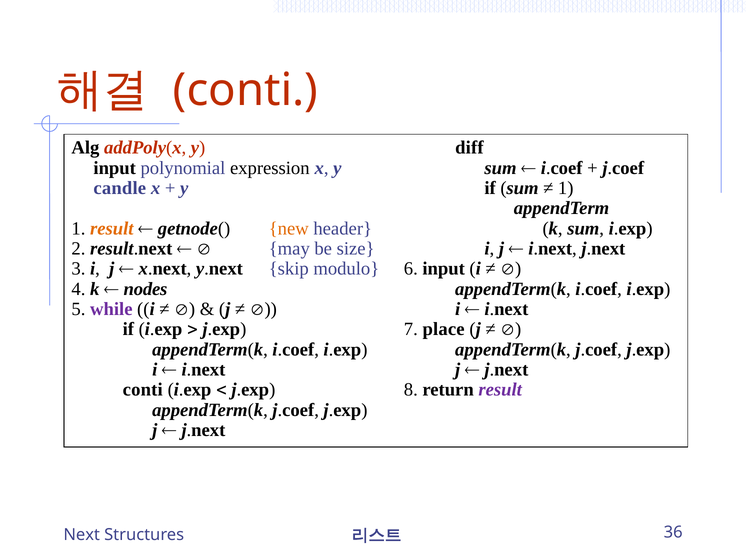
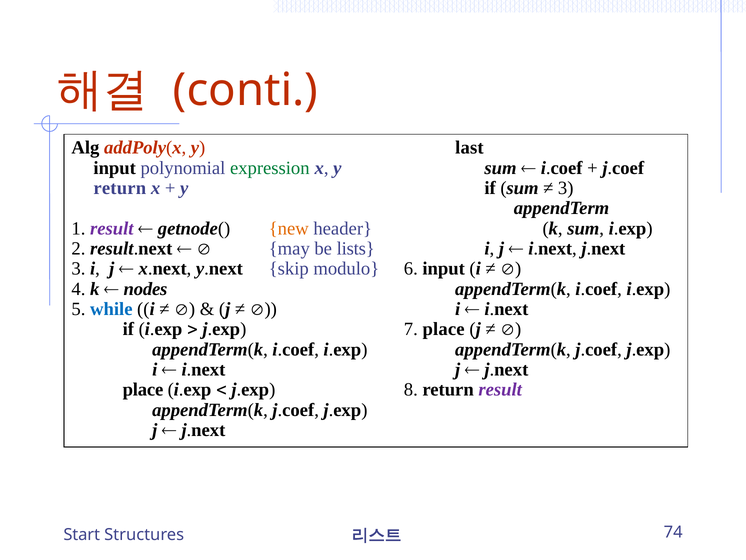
diff: diff -> last (469, 148)
expression colour: black -> green (270, 168)
1: 1 -> 3 (566, 188)
candle: candle -> return (120, 188)
result colour: orange -> purple (112, 228)
size: size -> lists (356, 248)
while colour: purple -> blue (111, 309)
conti: conti -> place (143, 389)
36: 36 -> 74 (673, 532)
Next: Next -> Start (82, 535)
